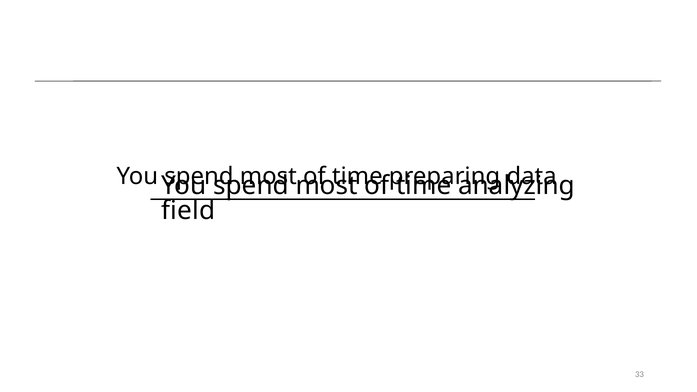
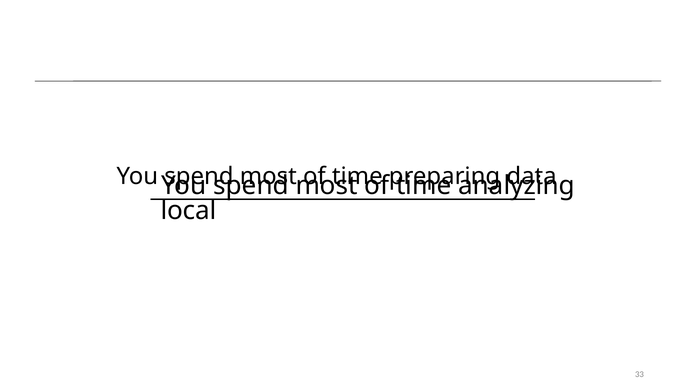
field: field -> local (189, 211)
